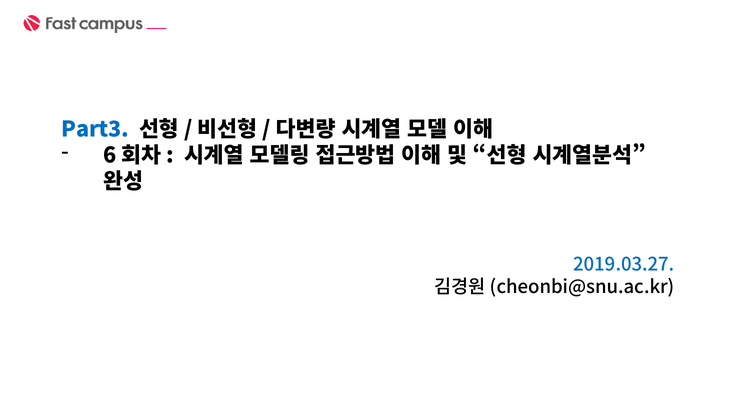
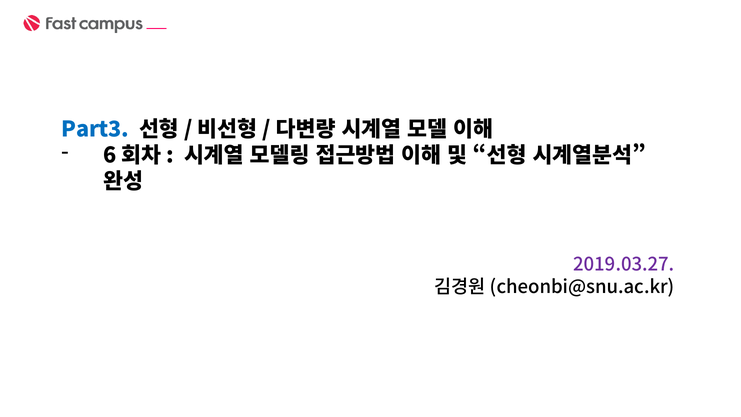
2019.03.27 colour: blue -> purple (624, 265)
